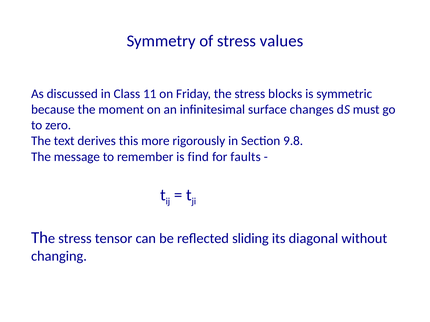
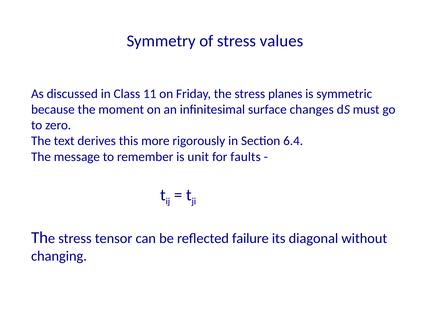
blocks: blocks -> planes (285, 94)
9.8: 9.8 -> 6.4 (293, 141)
find: find -> unit (198, 157)
sliding: sliding -> failure (250, 239)
